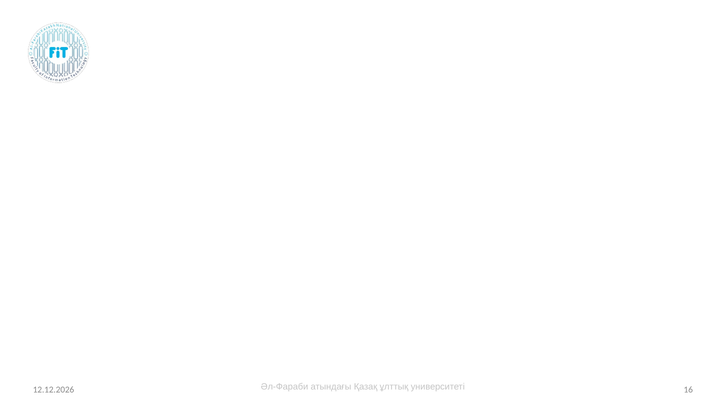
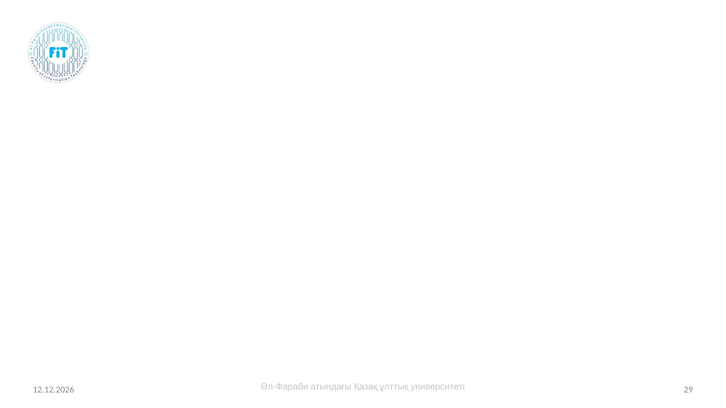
16: 16 -> 29 (688, 390)
